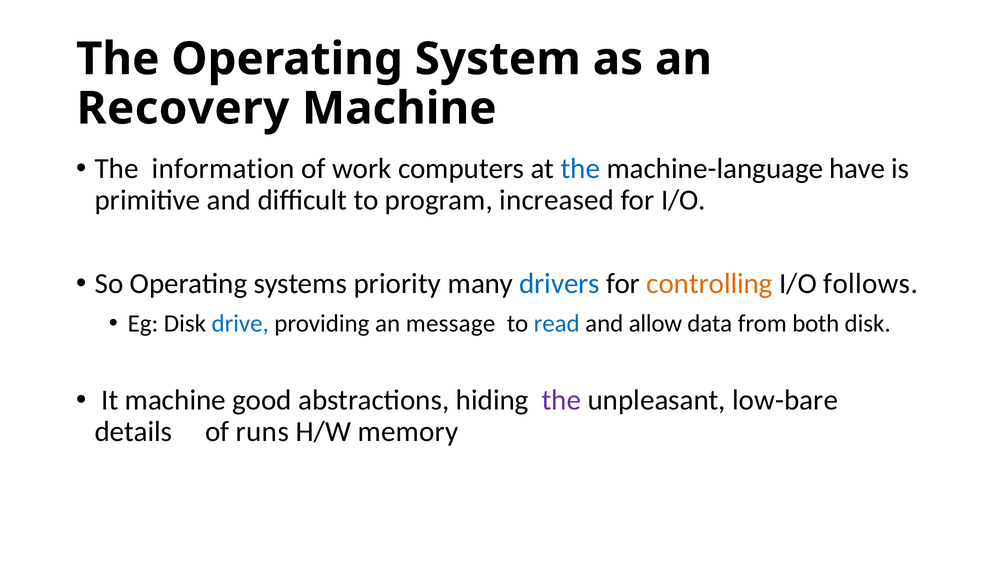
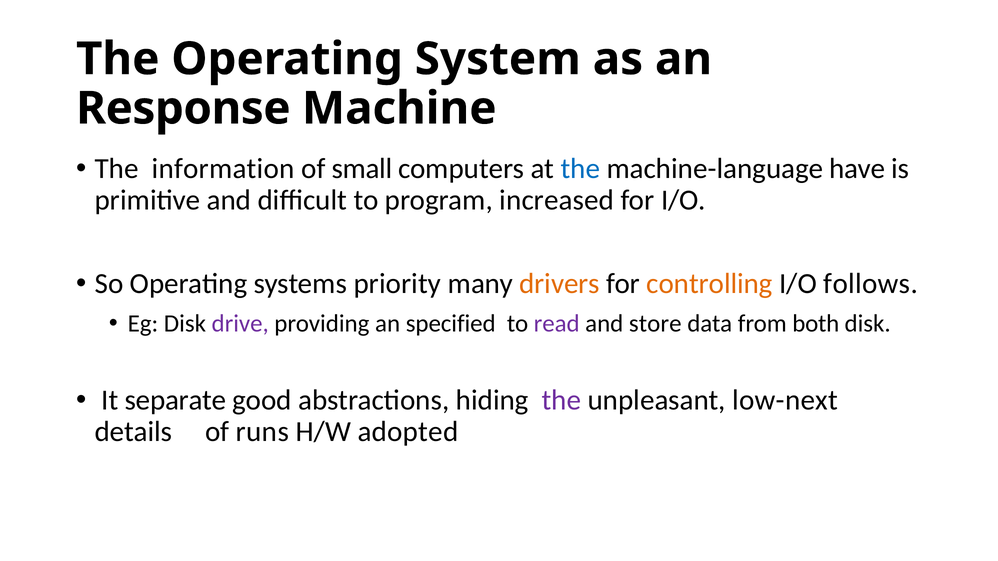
Recovery: Recovery -> Response (183, 109)
work: work -> small (362, 169)
drivers colour: blue -> orange (560, 284)
drive colour: blue -> purple (240, 323)
message: message -> specified (451, 323)
read colour: blue -> purple (557, 323)
allow: allow -> store (655, 323)
It machine: machine -> separate (176, 400)
low-bare: low-bare -> low-next (785, 400)
memory: memory -> adopted (408, 432)
